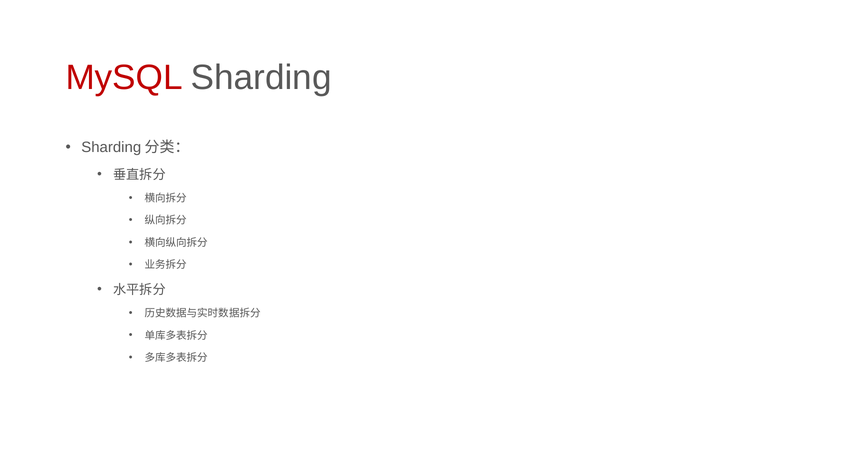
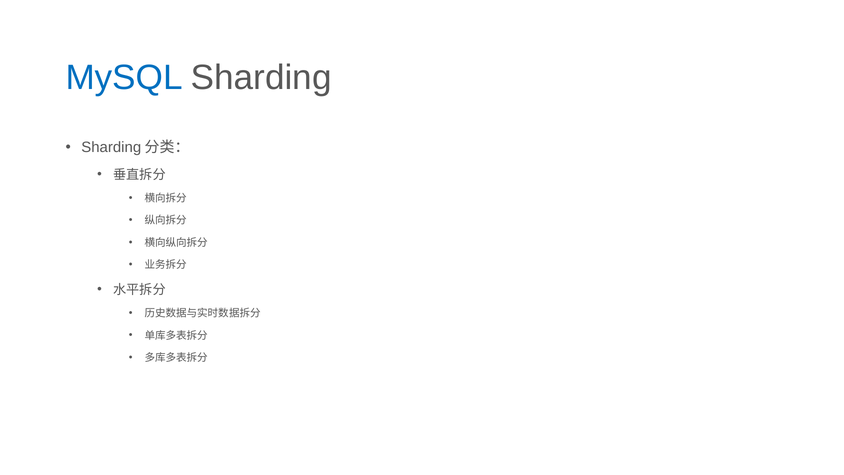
MySQL colour: red -> blue (124, 78)
